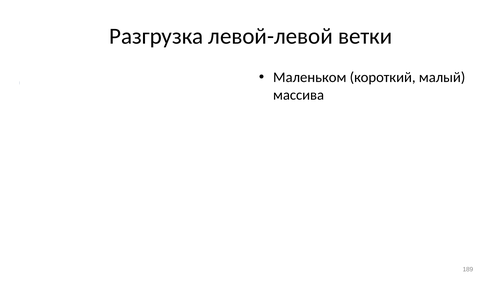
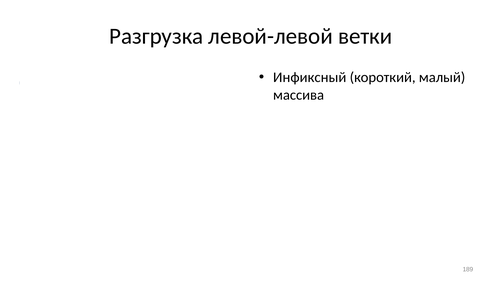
Маленьком: Маленьком -> Инфиксный (310, 78)
